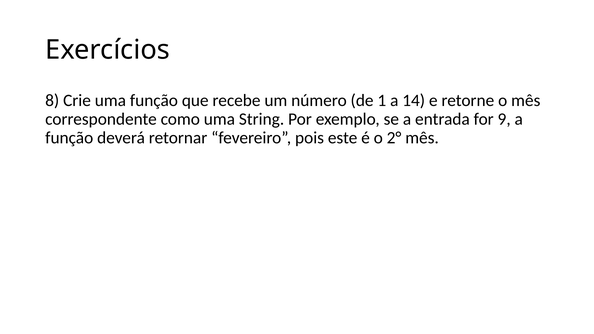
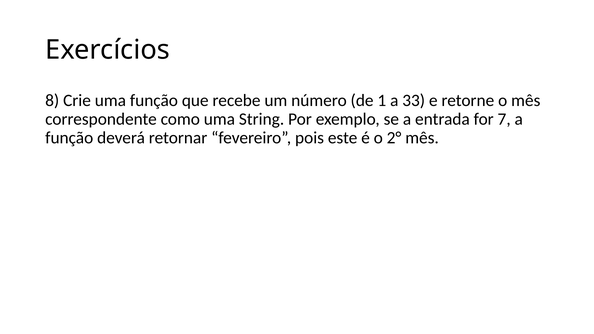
14: 14 -> 33 (414, 100)
9: 9 -> 7 (504, 119)
